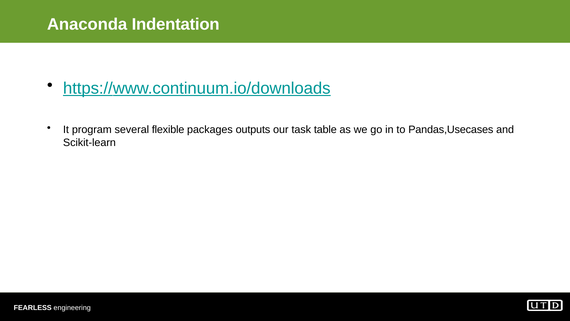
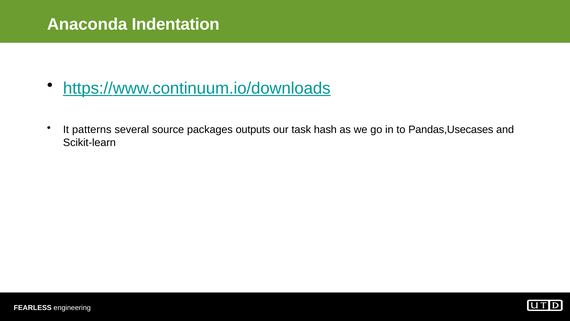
program: program -> patterns (92, 130)
flexible: flexible -> source (168, 130)
table: table -> hash (325, 130)
